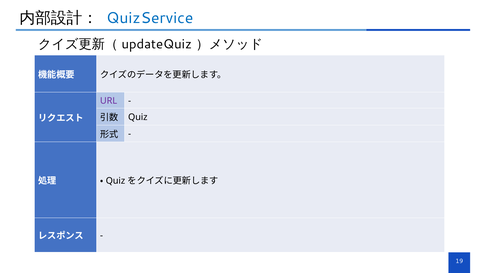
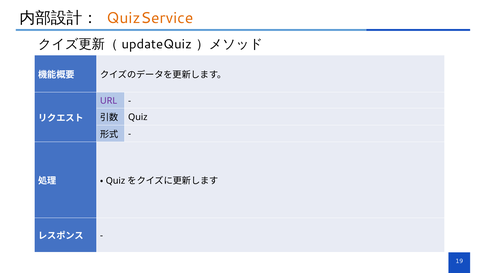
QuizService colour: blue -> orange (150, 18)
